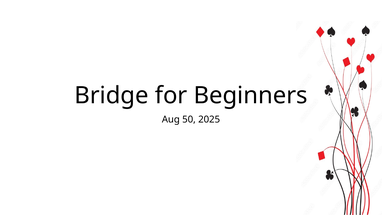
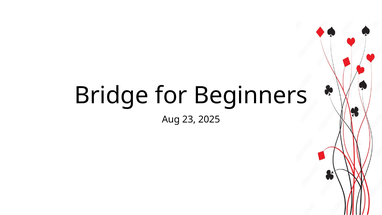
50: 50 -> 23 (189, 119)
